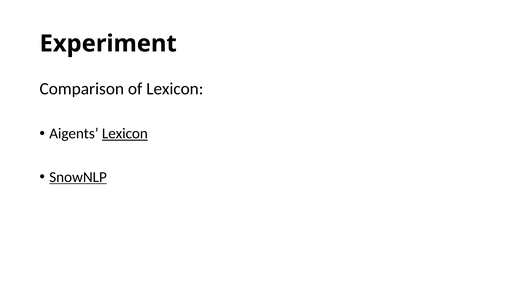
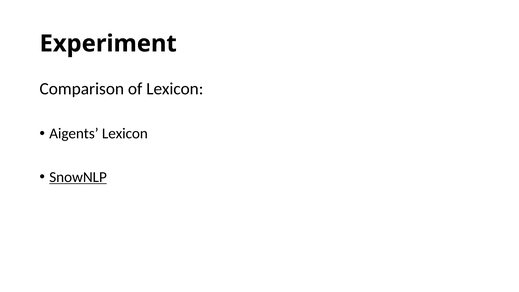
Lexicon underline: present -> none (125, 134)
